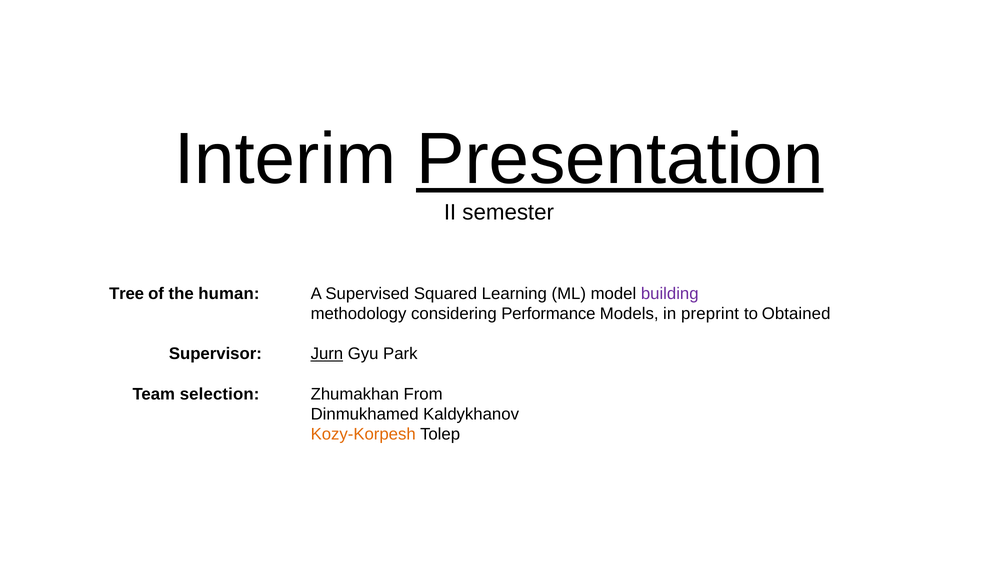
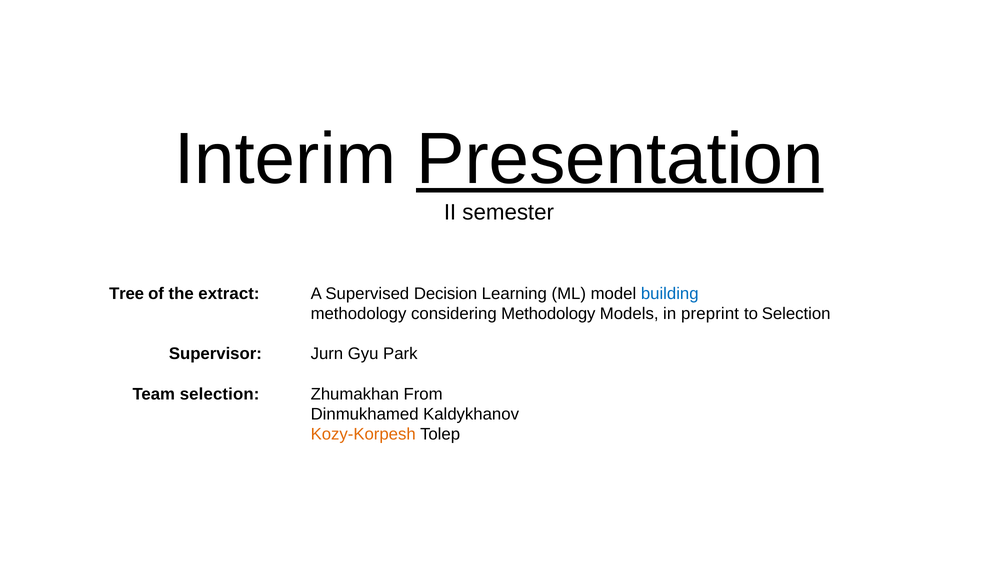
human: human -> extract (229, 293)
Squared: Squared -> Decision (446, 293)
building colour: purple -> blue (670, 293)
considering Performance: Performance -> Methodology (548, 314)
to Obtained: Obtained -> Selection (796, 314)
Jurn underline: present -> none (327, 354)
